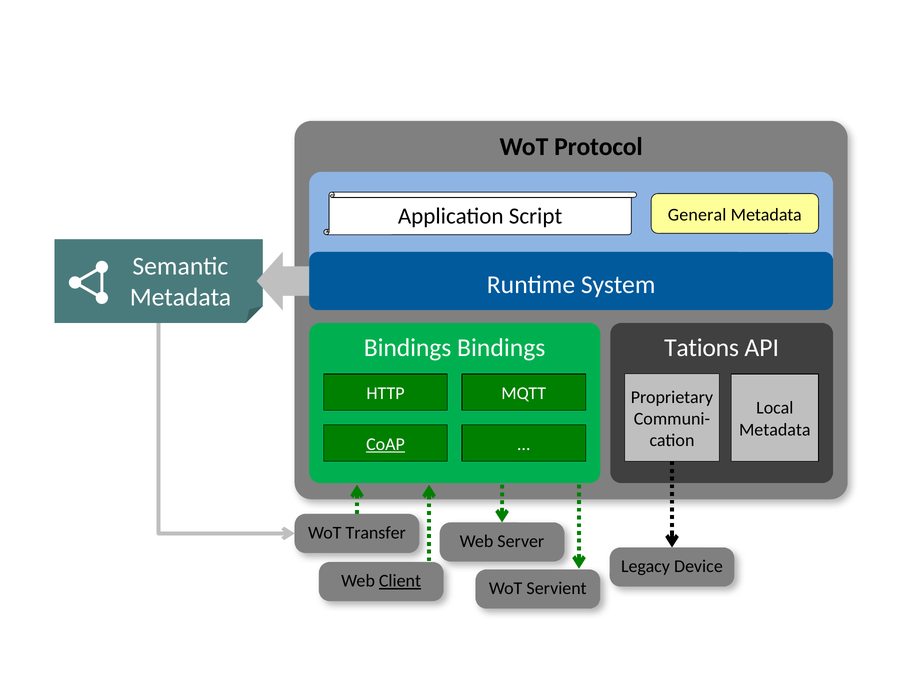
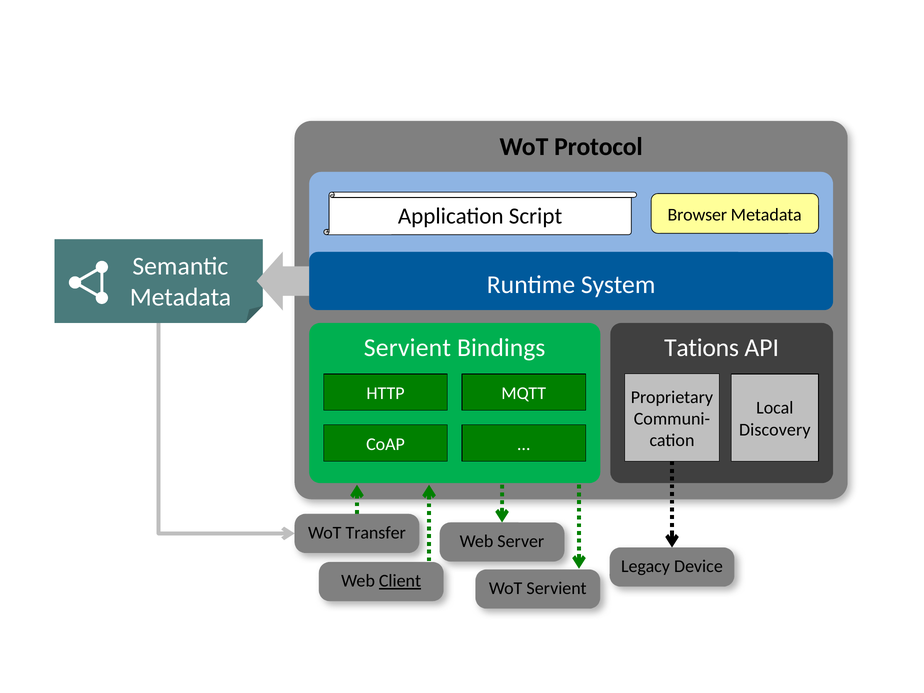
General: General -> Browser (697, 215)
Bindings: Bindings -> Servient (407, 348)
Metadata: Metadata -> Discovery (775, 430)
CoAP underline: present -> none (385, 444)
